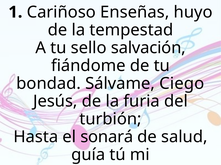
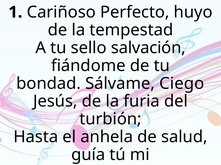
Enseñas: Enseñas -> Perfecto (135, 12)
sonará: sonará -> anhela (107, 137)
